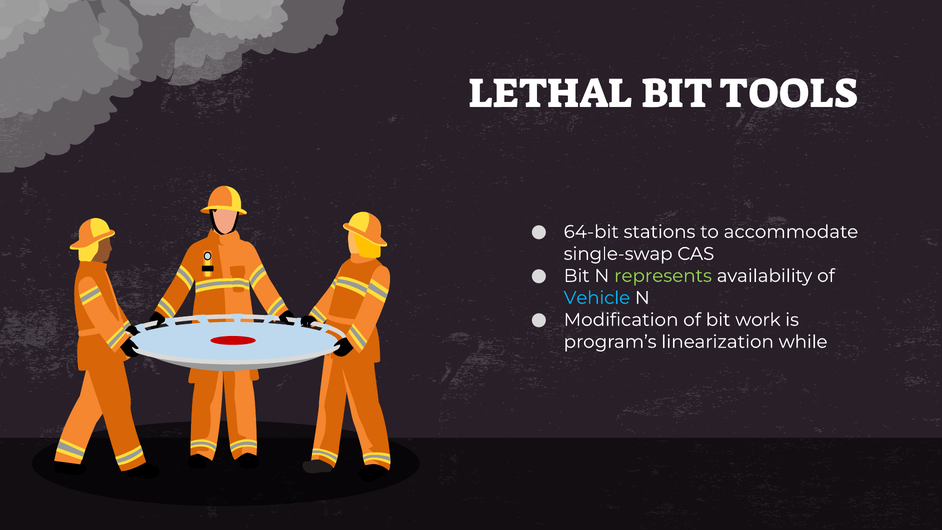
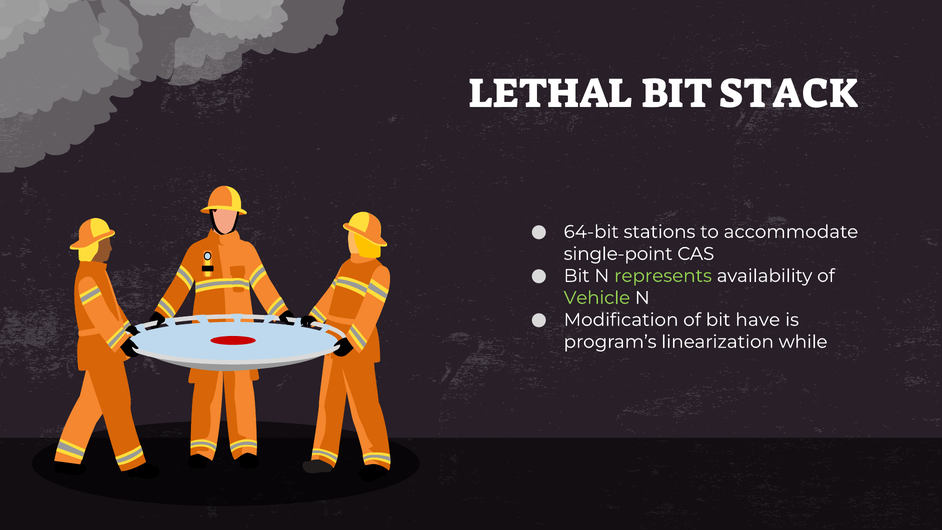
TOOLS: TOOLS -> STACK (789, 93)
single-swap: single-swap -> single-point (618, 254)
Vehicle colour: light blue -> light green (597, 298)
work: work -> have (758, 320)
